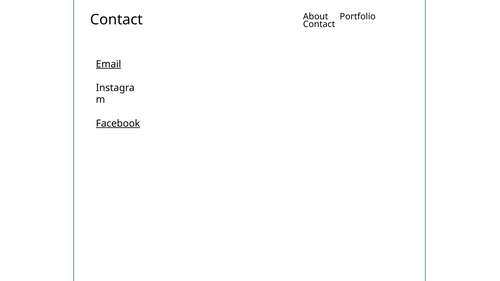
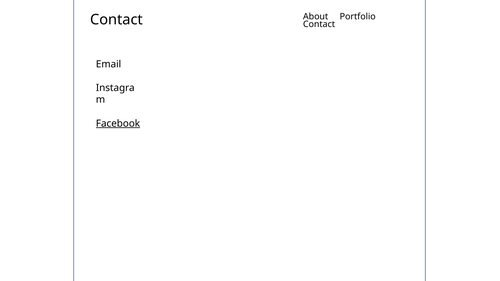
Email underline: present -> none (109, 64)
